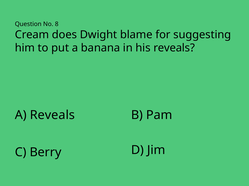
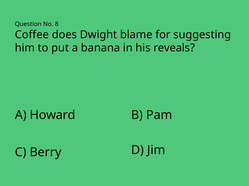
Cream: Cream -> Coffee (32, 35)
A Reveals: Reveals -> Howard (53, 115)
